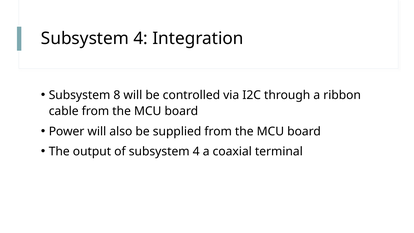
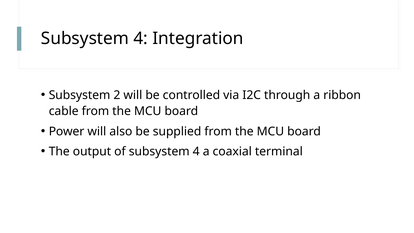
8: 8 -> 2 (117, 95)
